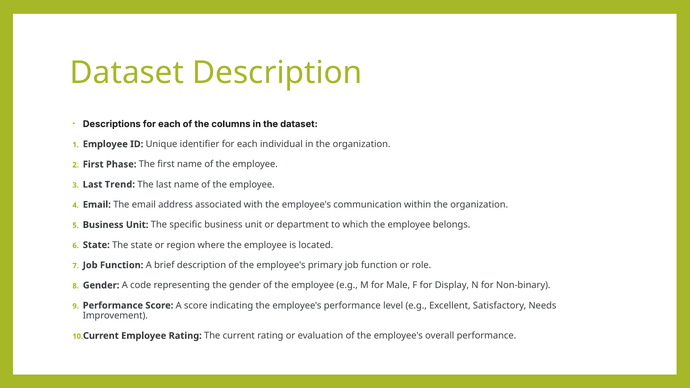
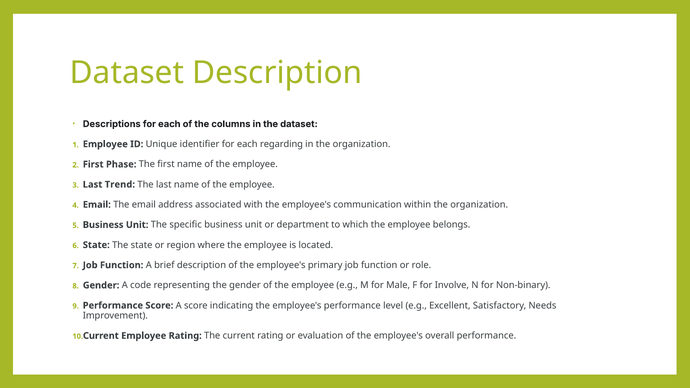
individual: individual -> regarding (281, 144)
Display: Display -> Involve (452, 285)
